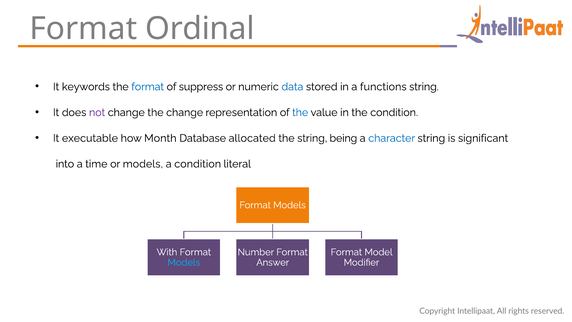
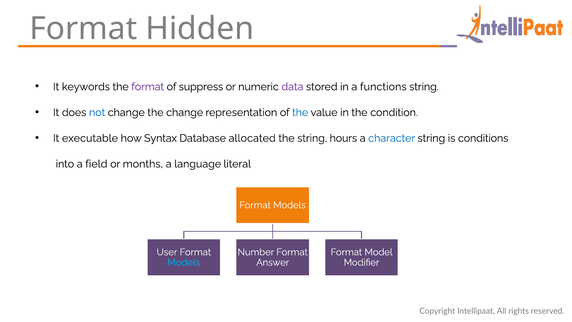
Ordinal: Ordinal -> Hidden (200, 29)
format colour: blue -> purple (148, 87)
data colour: blue -> purple (292, 87)
not colour: purple -> blue (97, 112)
Month: Month -> Syntax (160, 138)
being: being -> hours (343, 138)
significant: significant -> conditions (483, 138)
time: time -> field (96, 164)
or models: models -> months (143, 164)
a condition: condition -> language (198, 164)
With: With -> User (167, 252)
